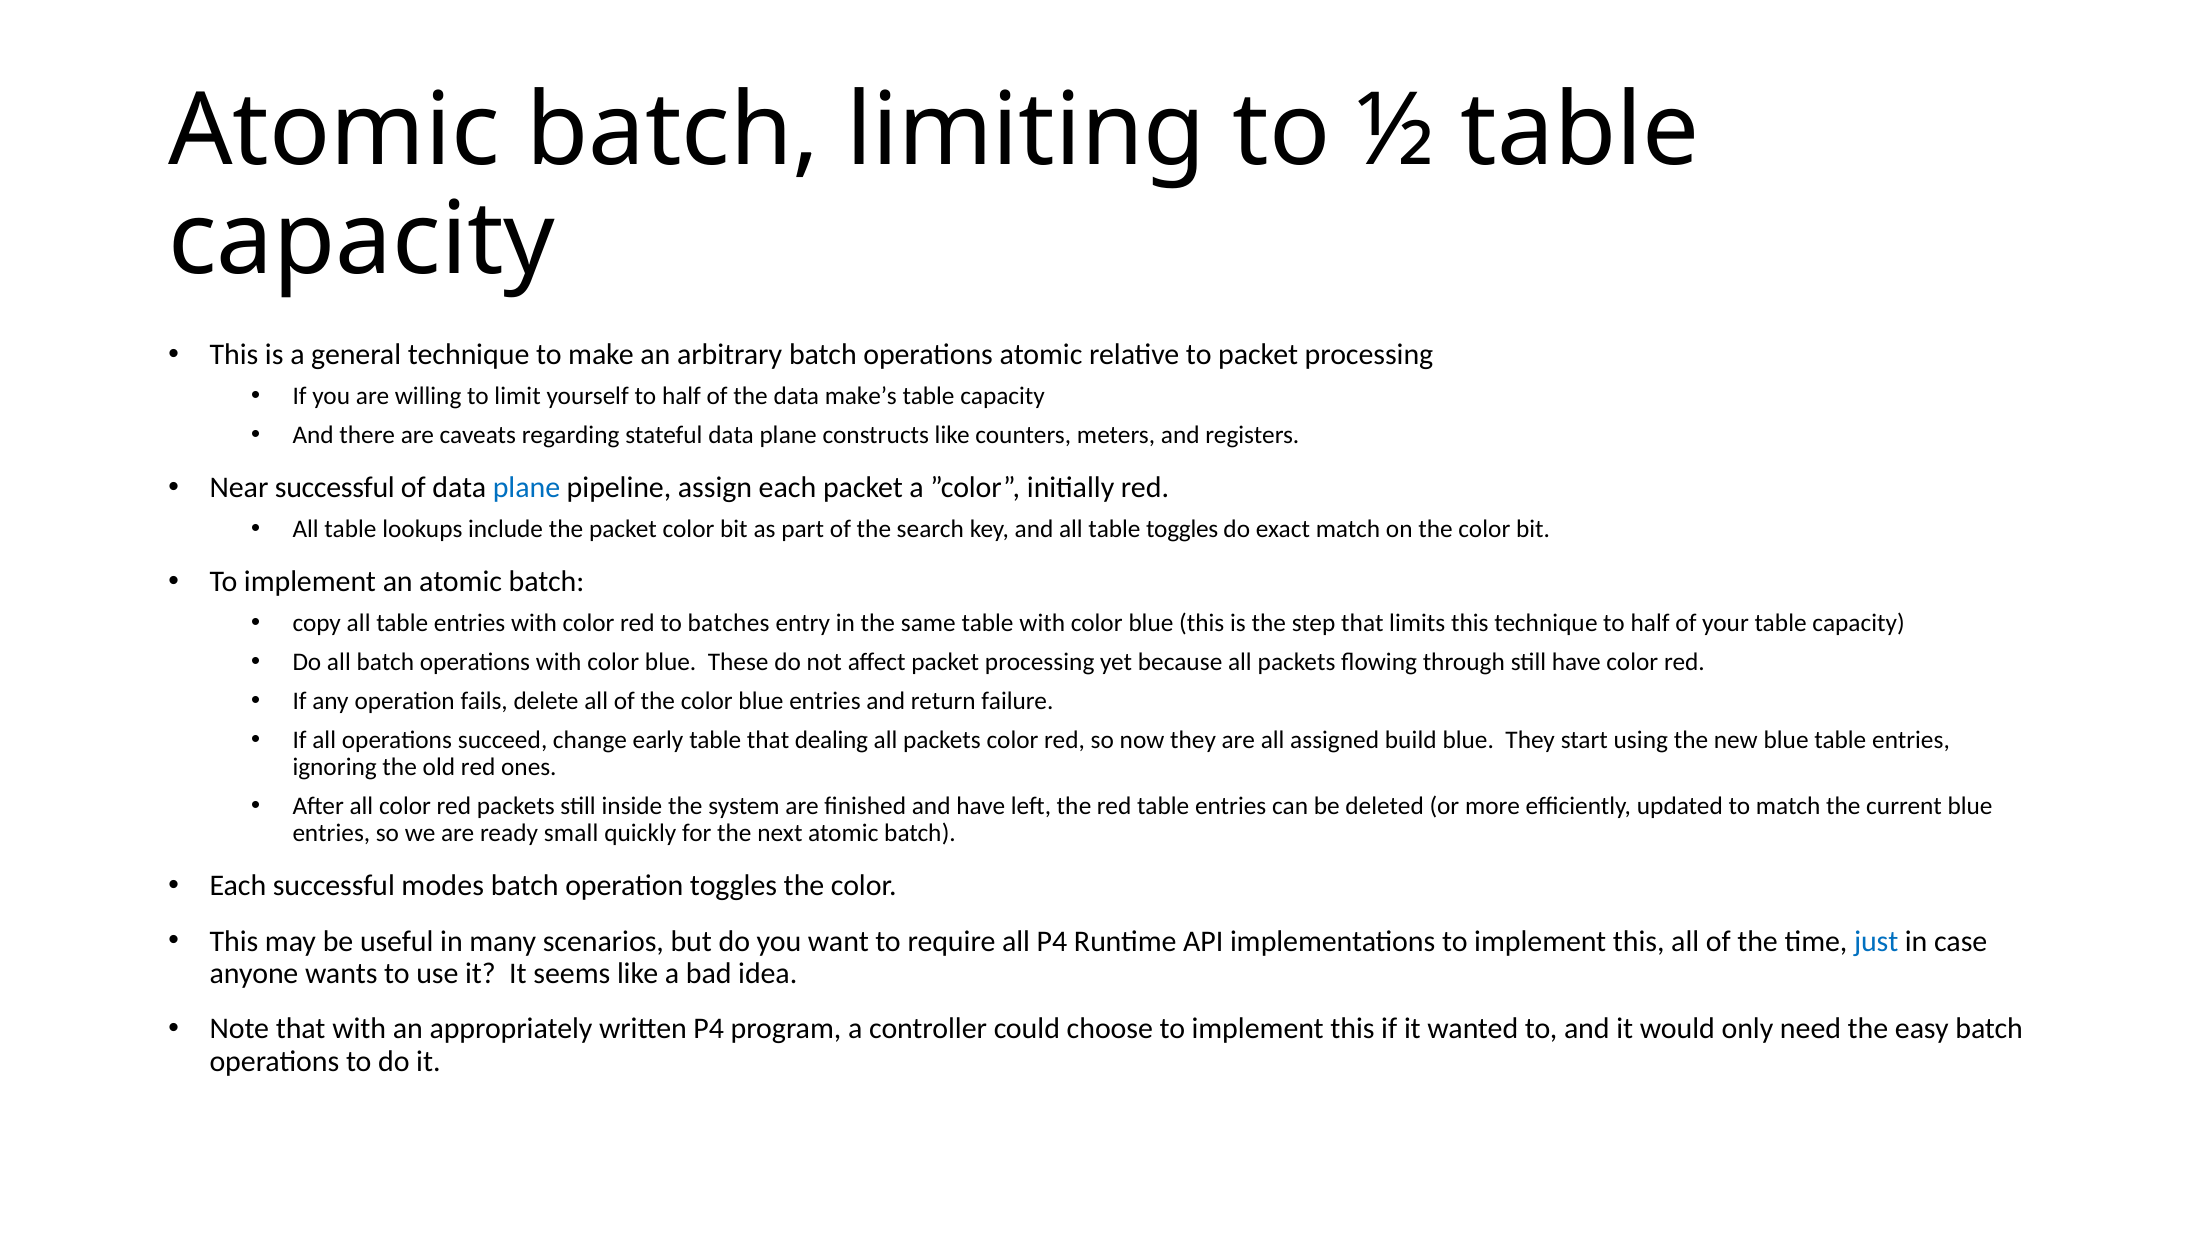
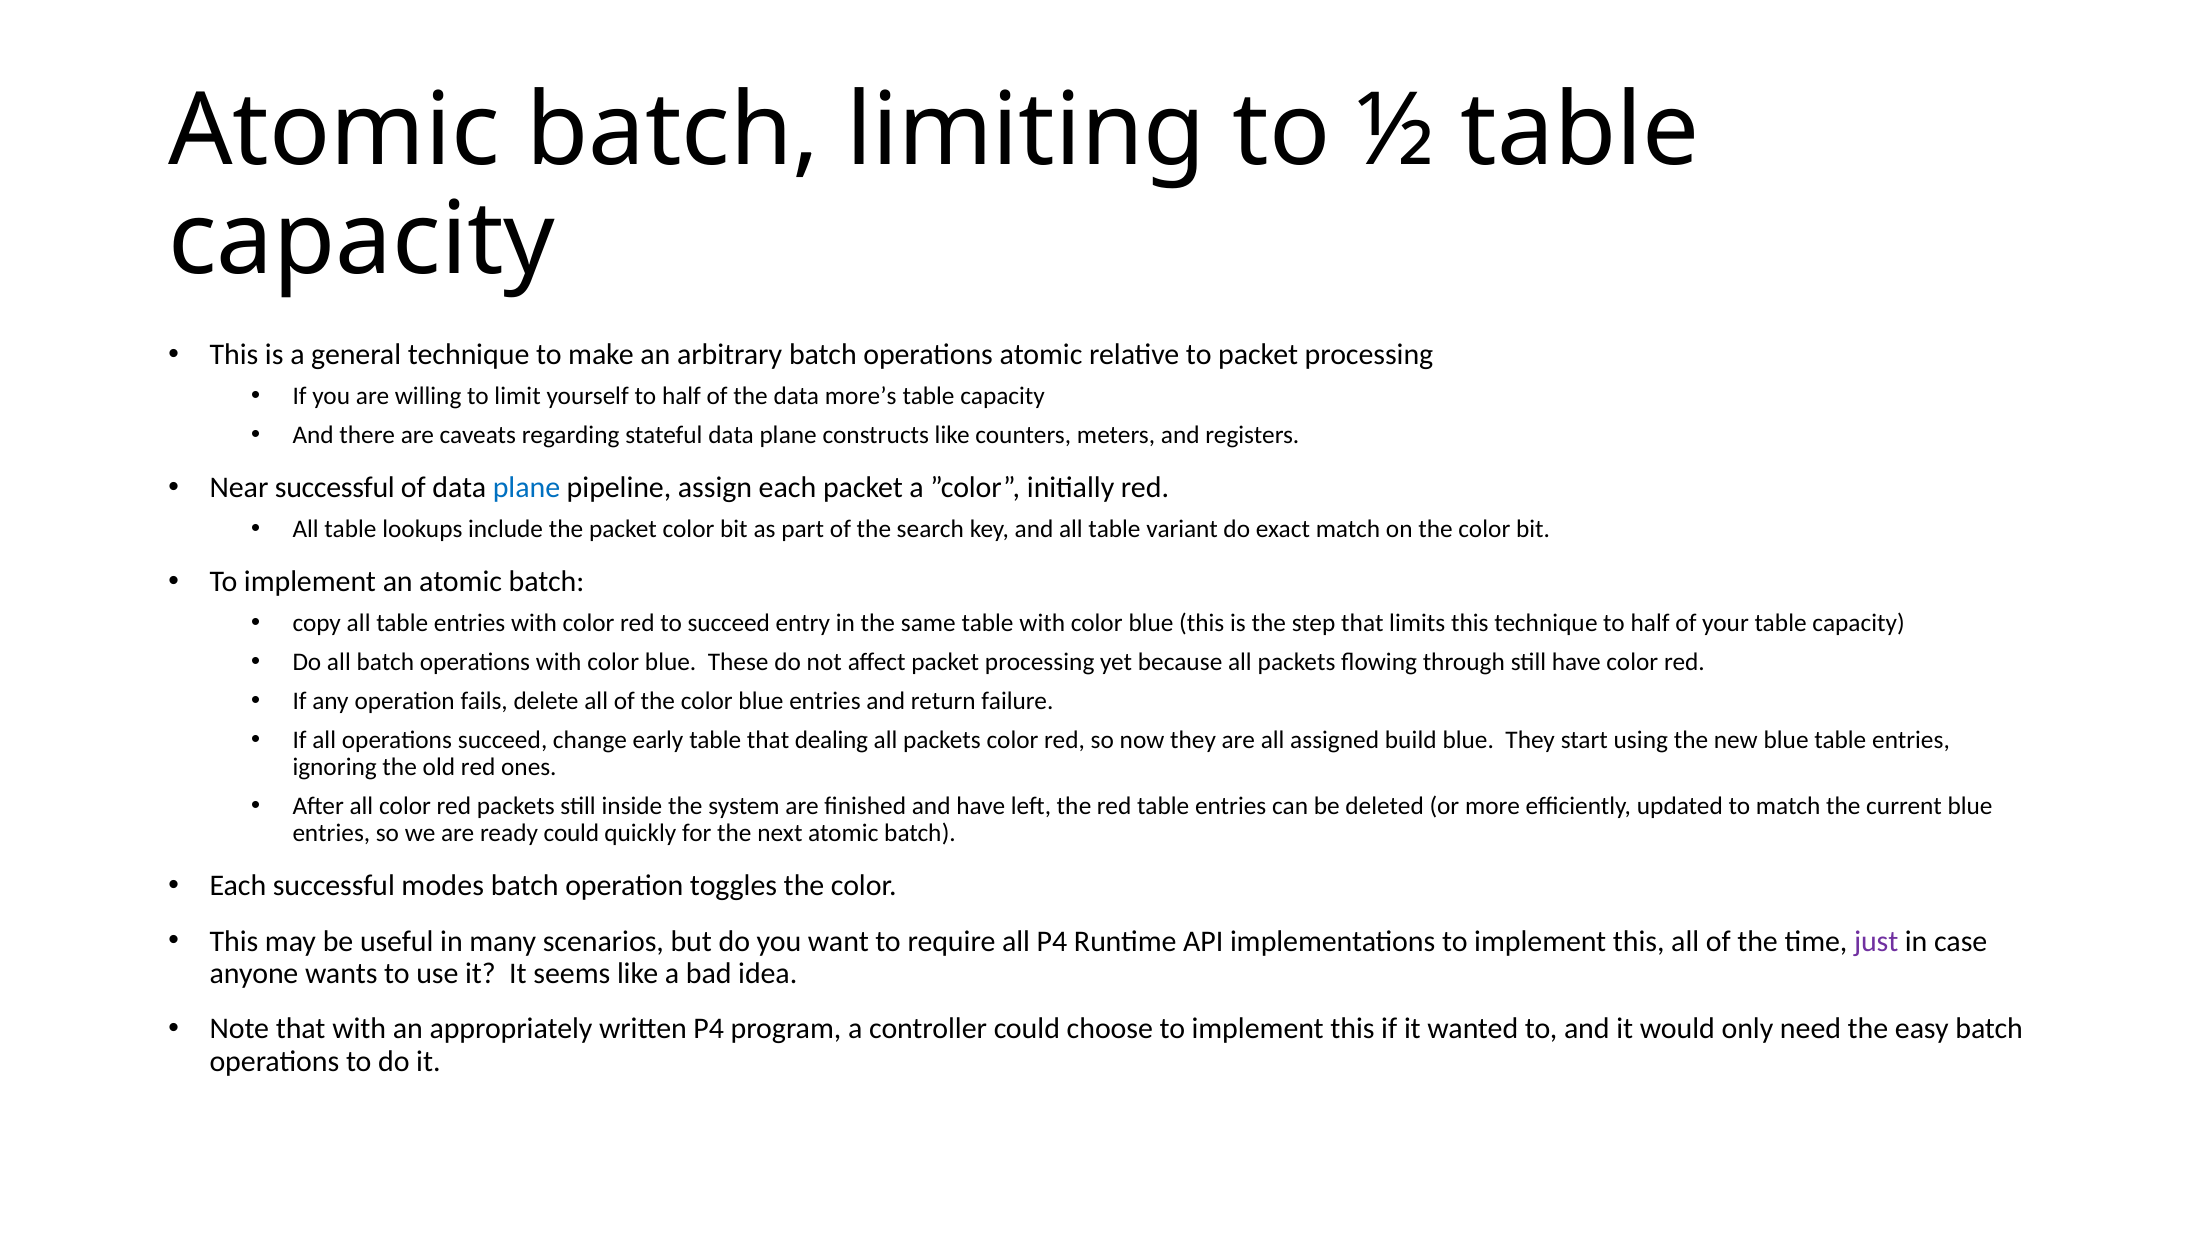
make’s: make’s -> more’s (861, 396)
table toggles: toggles -> variant (1182, 529)
to batches: batches -> succeed (729, 623)
ready small: small -> could (571, 833)
just colour: blue -> purple (1876, 941)
